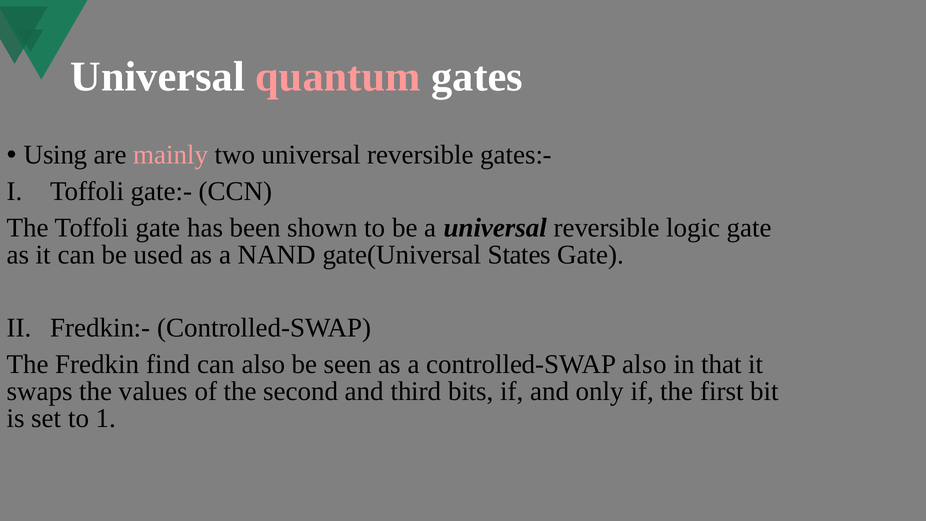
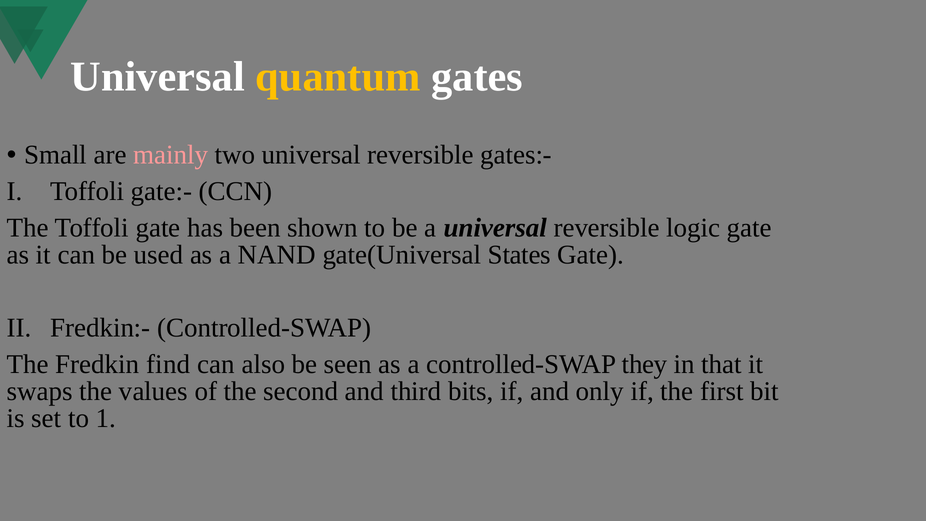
quantum colour: pink -> yellow (338, 77)
Using: Using -> Small (56, 155)
controlled-SWAP also: also -> they (645, 364)
